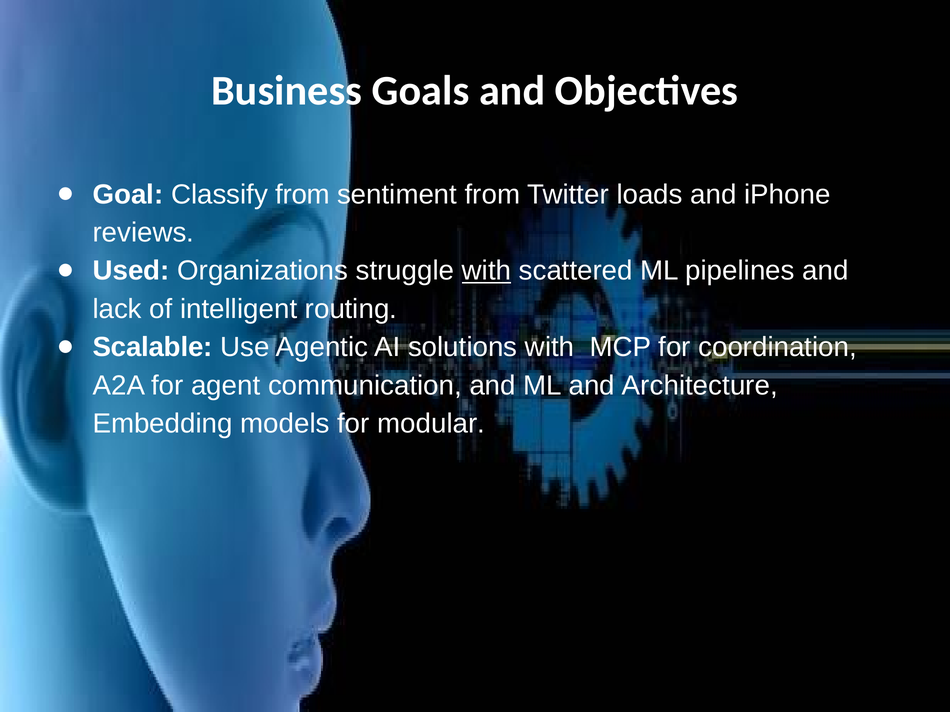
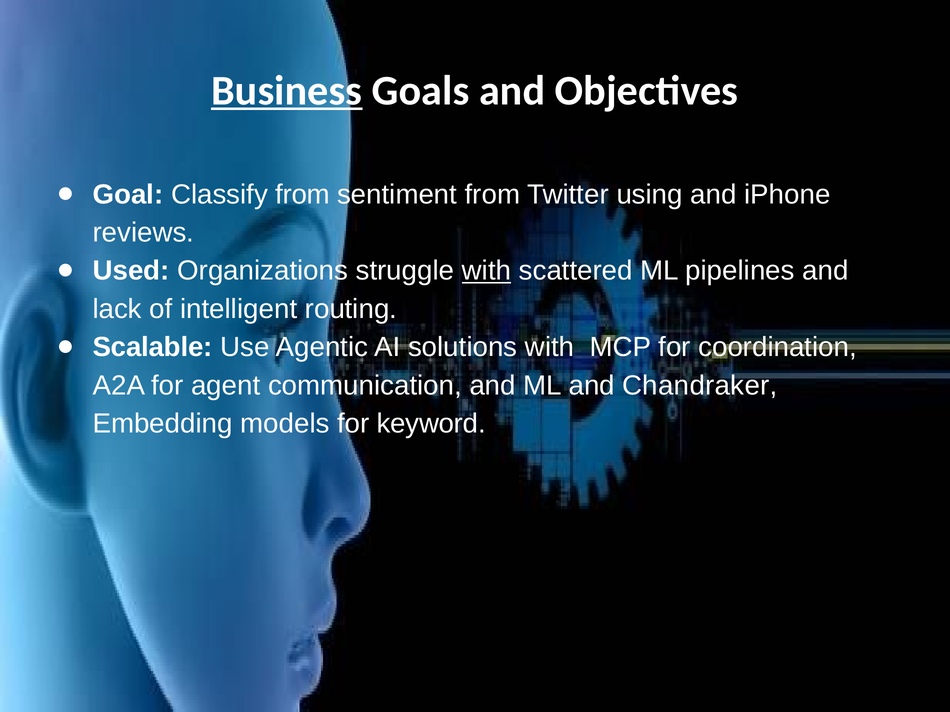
Business underline: none -> present (287, 91)
loads: loads -> using (650, 195)
Architecture: Architecture -> Chandraker (700, 386)
modular: modular -> keyword (431, 424)
